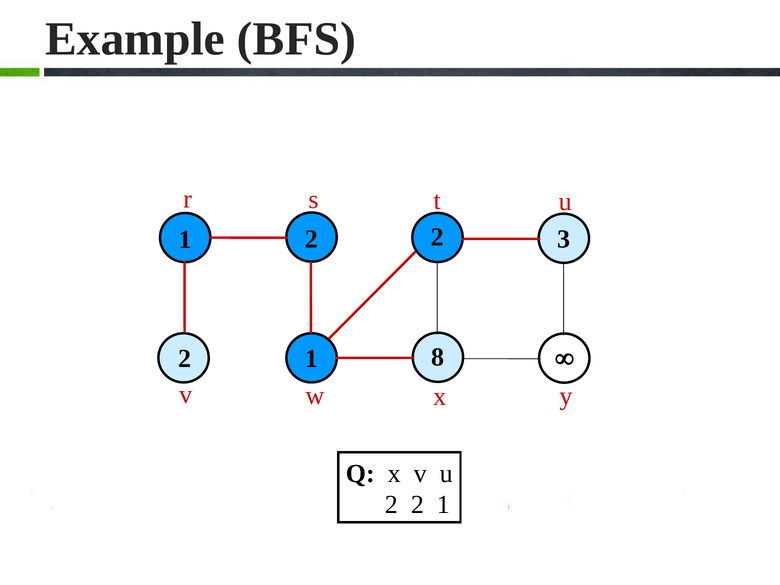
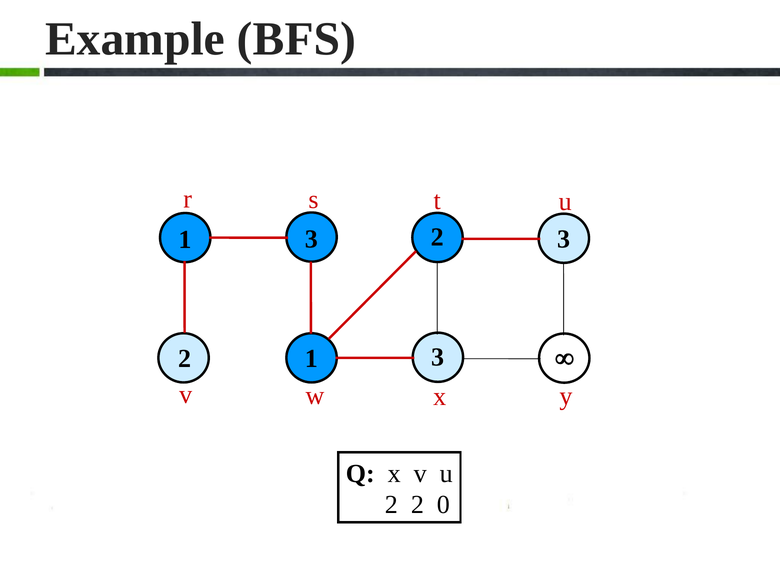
2: 2 -> 3 (311, 239)
8: 8 -> 3 (438, 357)
2 2 1: 1 -> 0 (443, 505)
